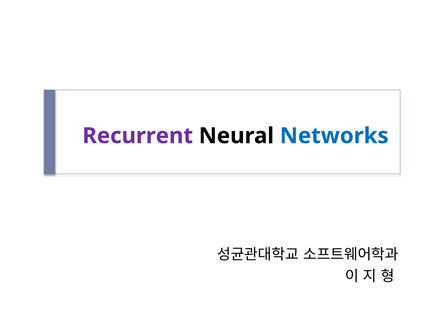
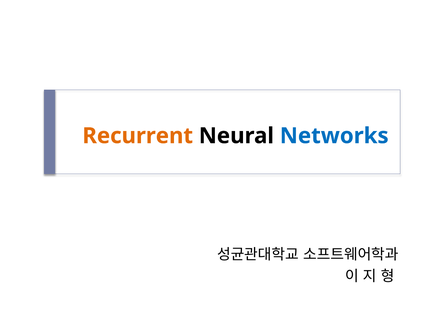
Recurrent colour: purple -> orange (138, 136)
